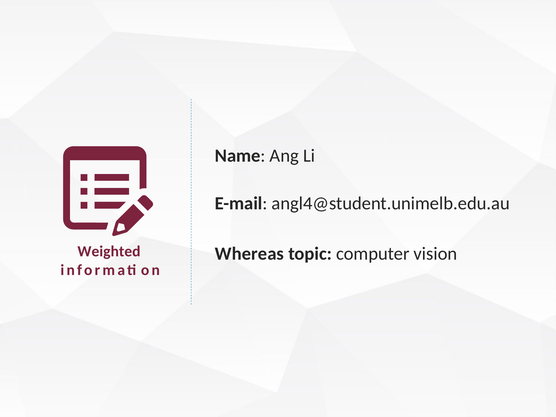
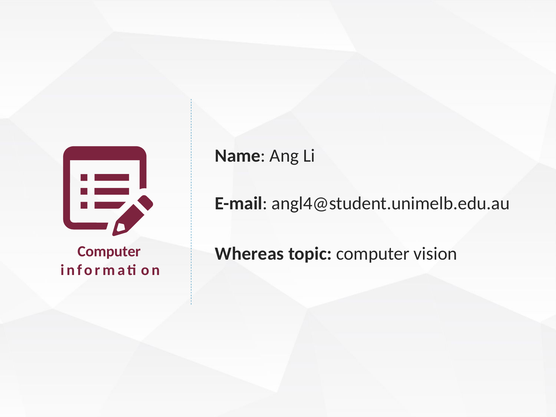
Weighted: Weighted -> Computer (109, 251)
